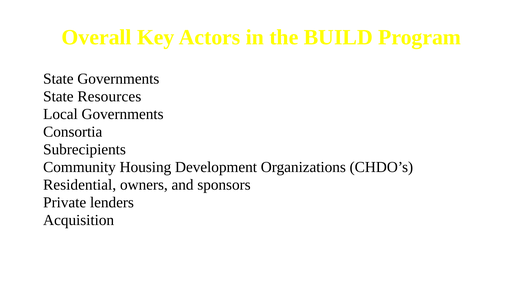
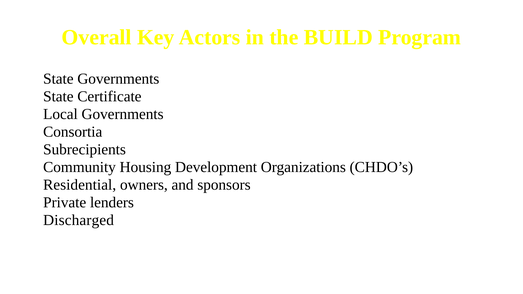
Resources: Resources -> Certificate (109, 97)
Acquisition: Acquisition -> Discharged (79, 220)
